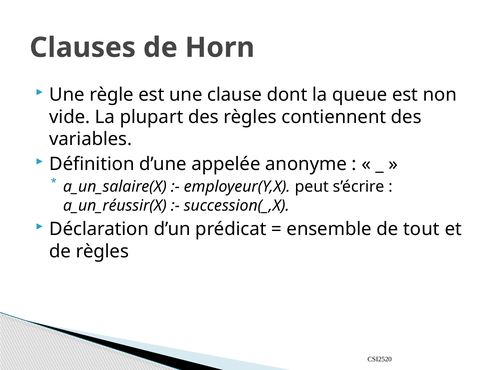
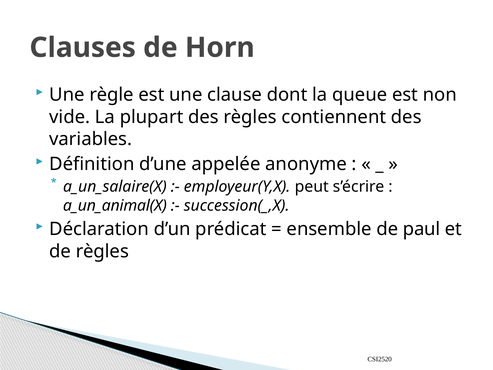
a_un_réussir(X: a_un_réussir(X -> a_un_animal(X (115, 205)
tout: tout -> paul (422, 229)
